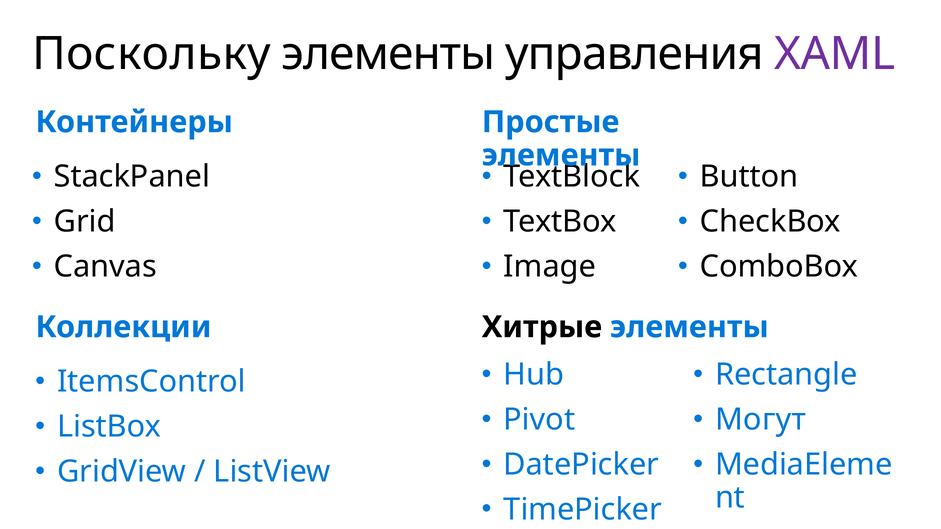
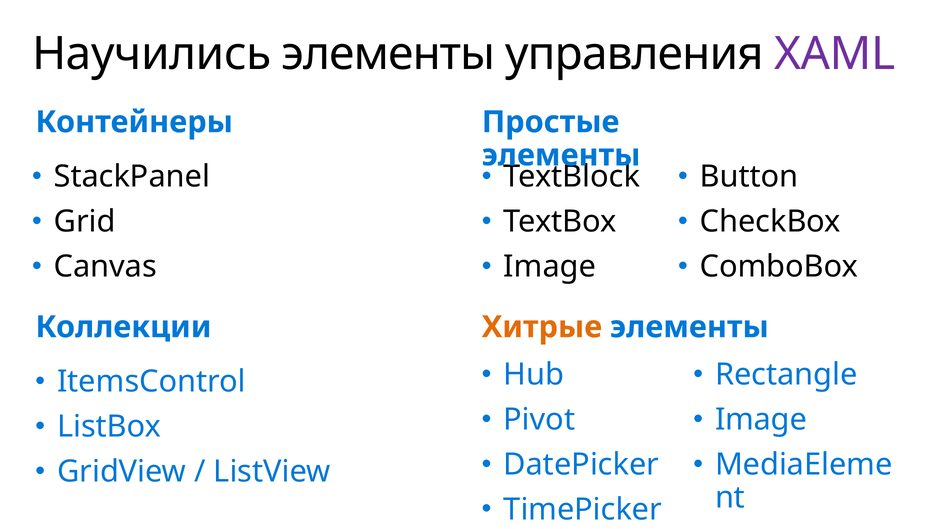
Поскольку: Поскольку -> Научились (152, 54)
Хитрые colour: black -> orange (542, 327)
Могут: Могут -> Image (761, 420)
